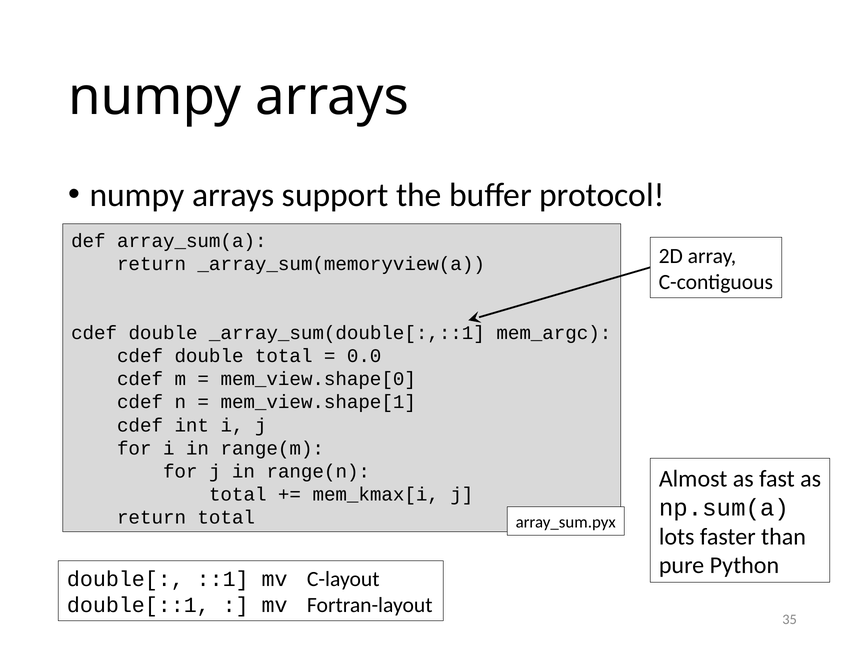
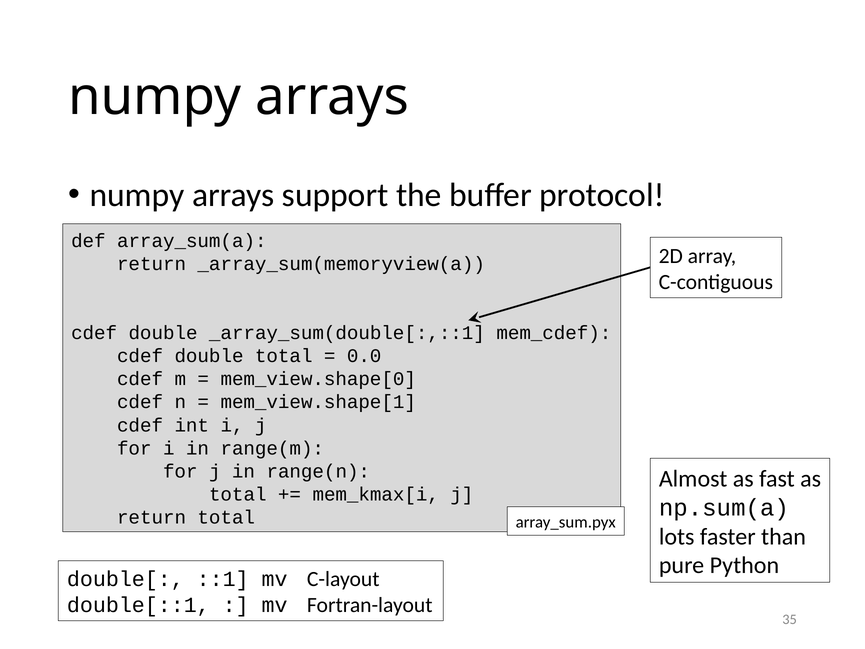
mem_argc: mem_argc -> mem_cdef (554, 333)
